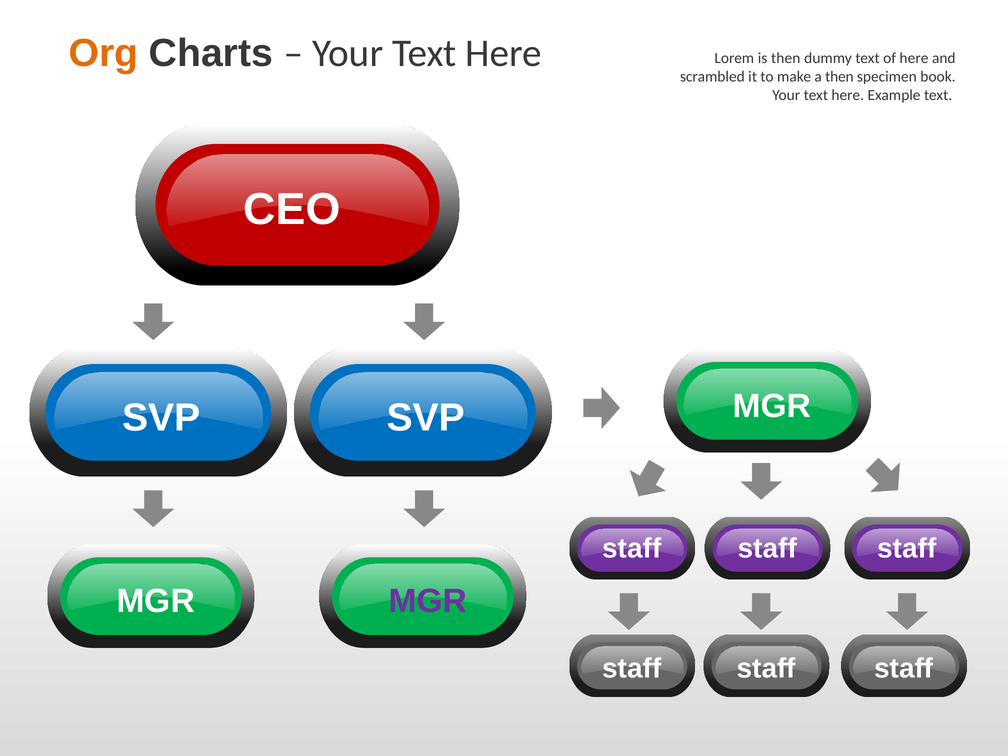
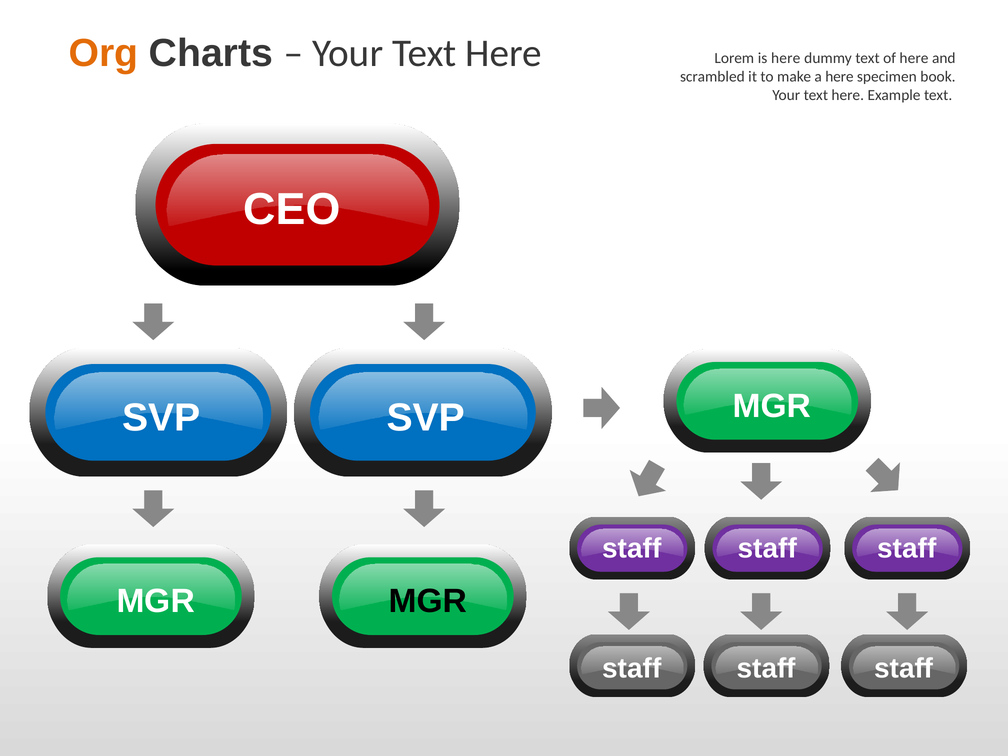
is then: then -> here (786, 58)
a then: then -> here (839, 77)
MGR colour: purple -> black (428, 601)
